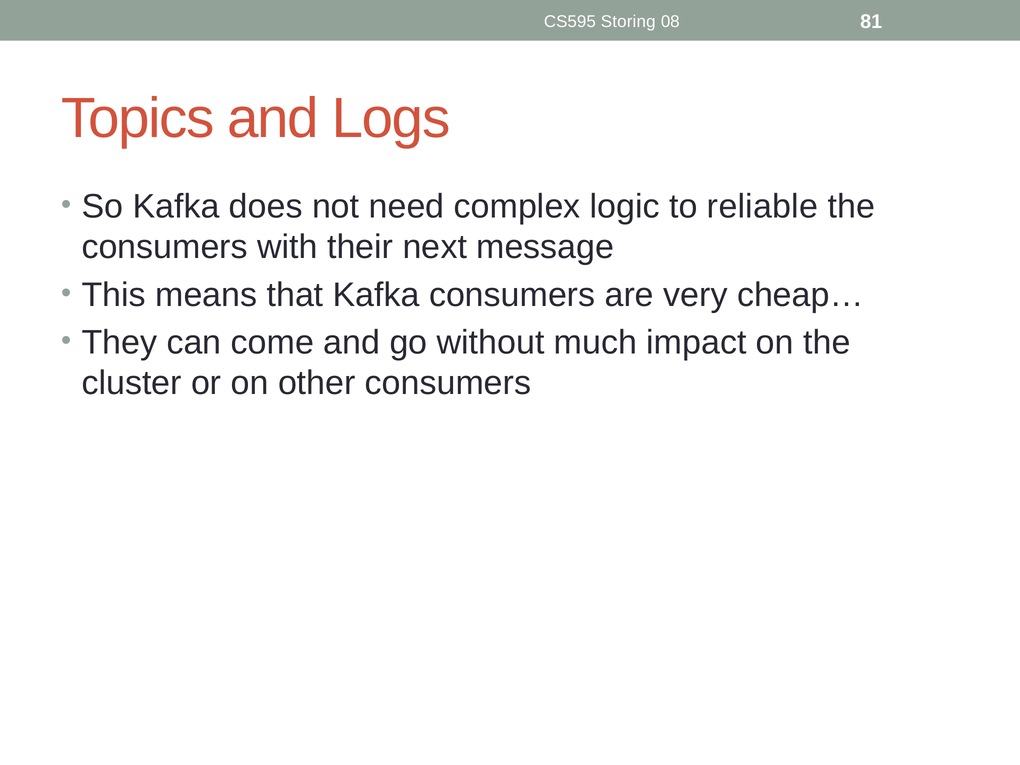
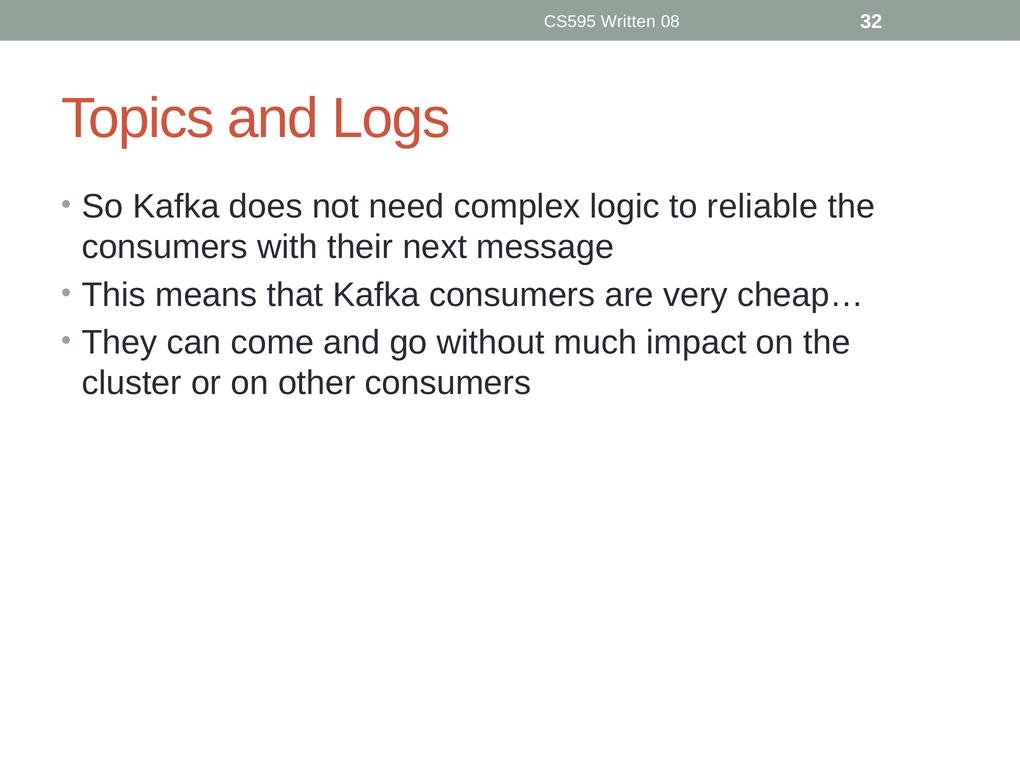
Storing: Storing -> Written (628, 22)
81: 81 -> 32 (871, 22)
